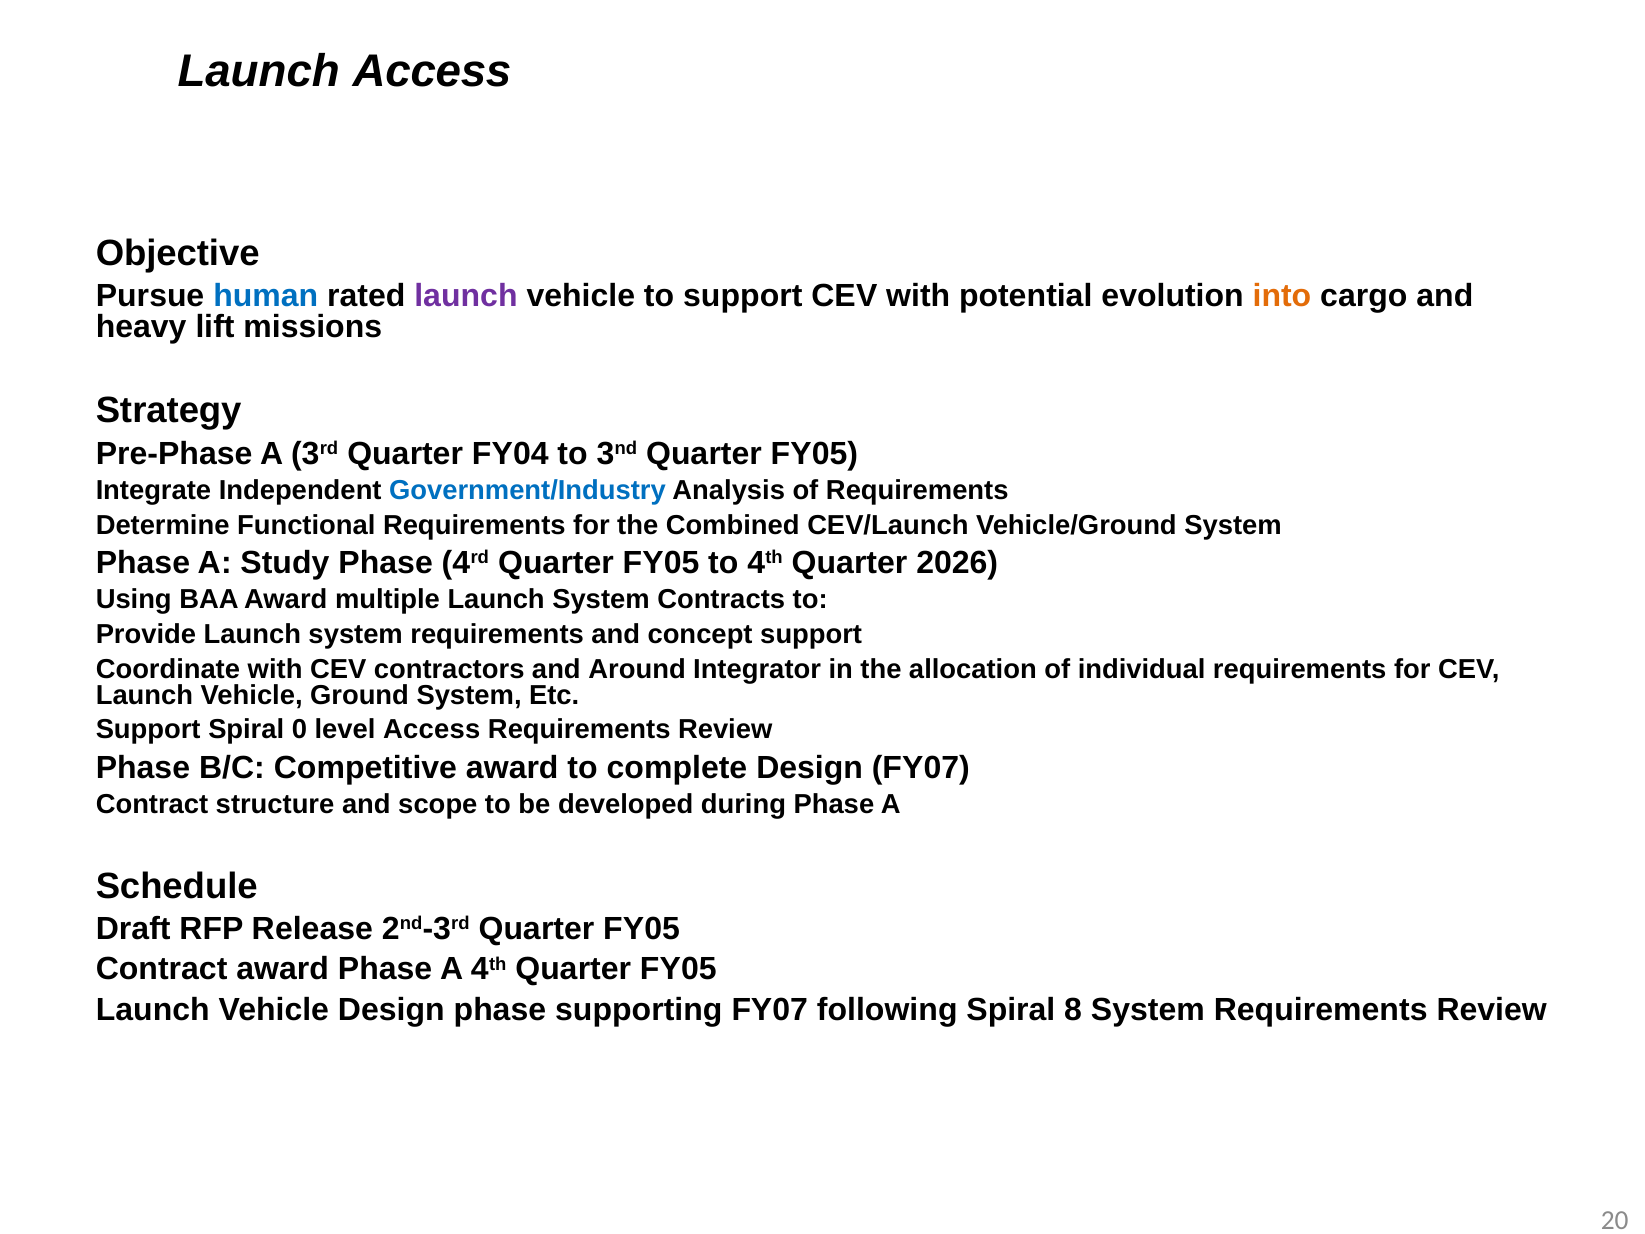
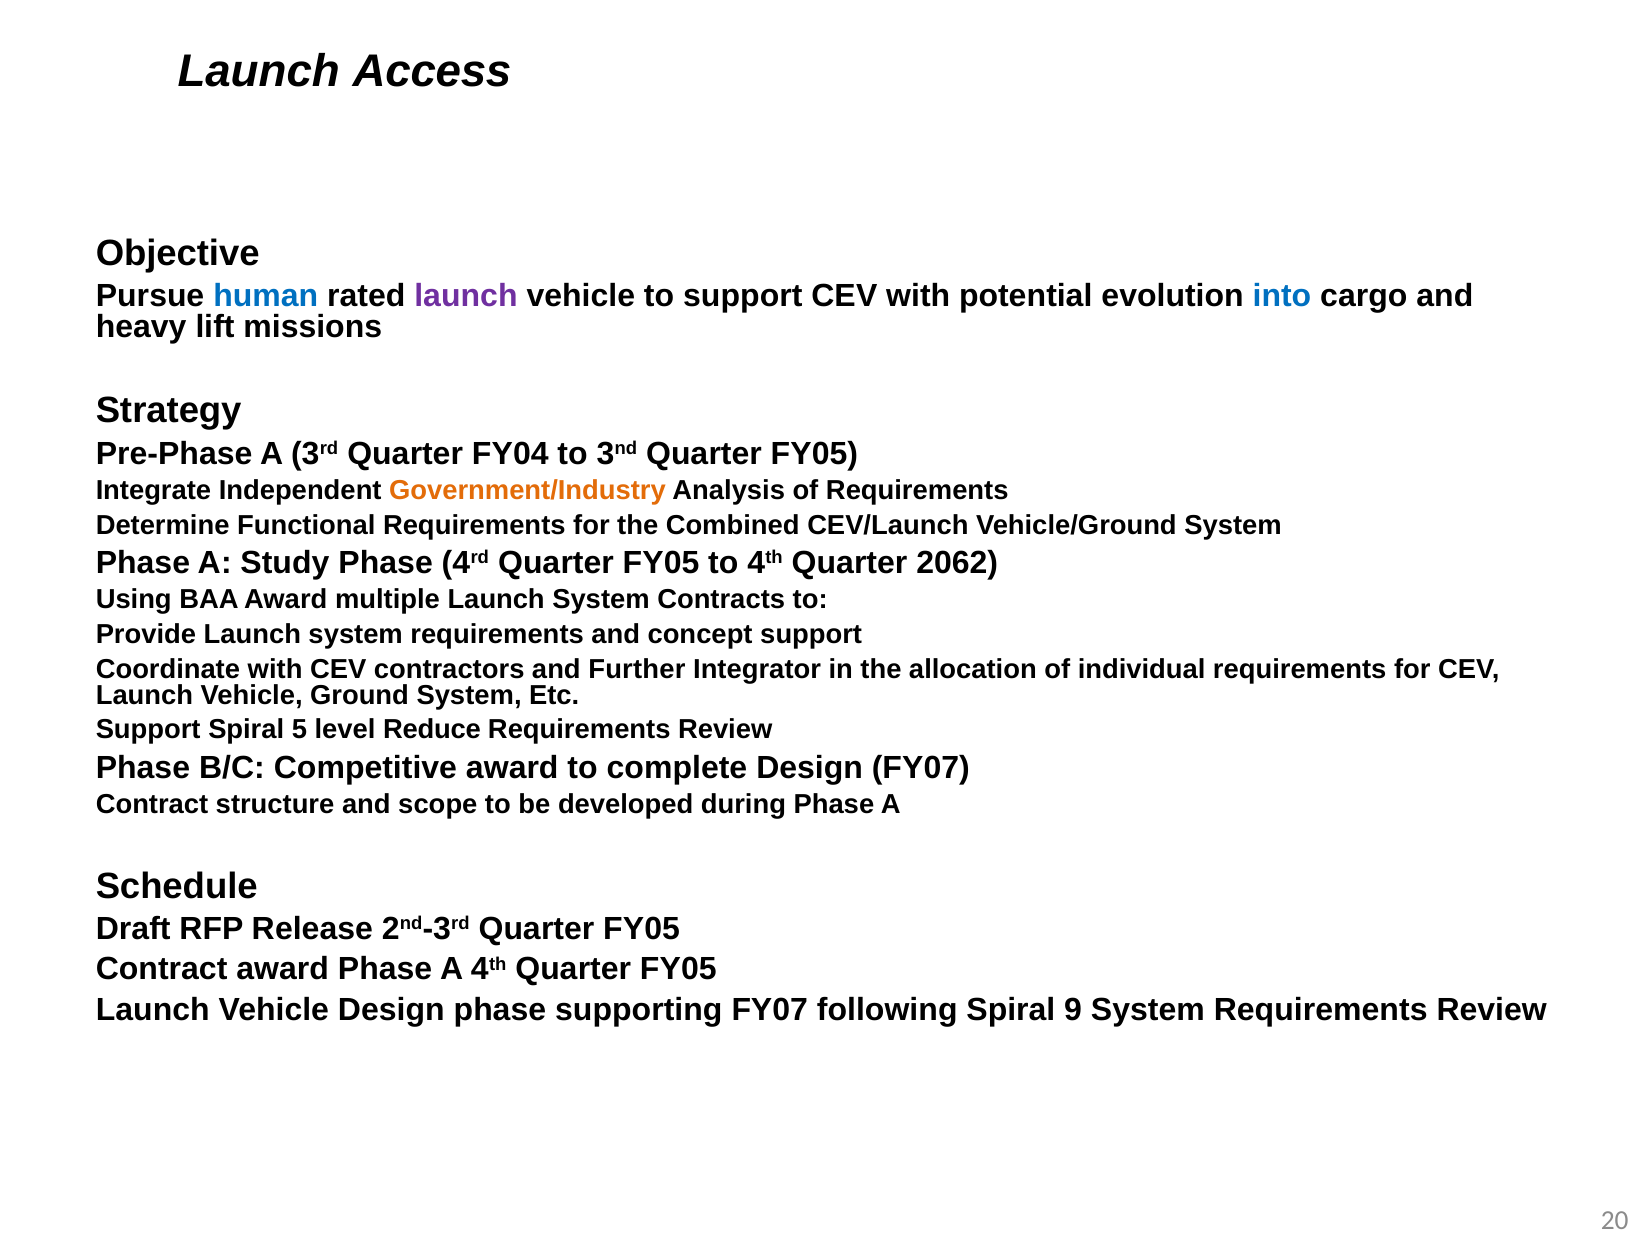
into colour: orange -> blue (1282, 296)
Government/Industry colour: blue -> orange (527, 490)
2026: 2026 -> 2062 (957, 563)
Around: Around -> Further (637, 669)
0: 0 -> 5 (299, 730)
level Access: Access -> Reduce (432, 730)
8: 8 -> 9 (1073, 1009)
